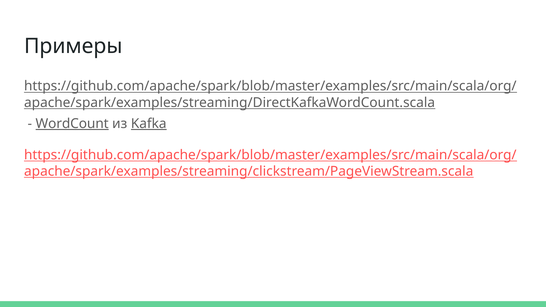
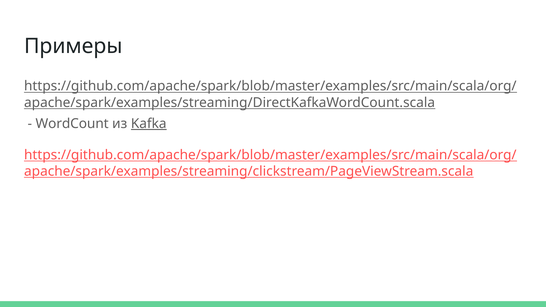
WordCount underline: present -> none (72, 124)
